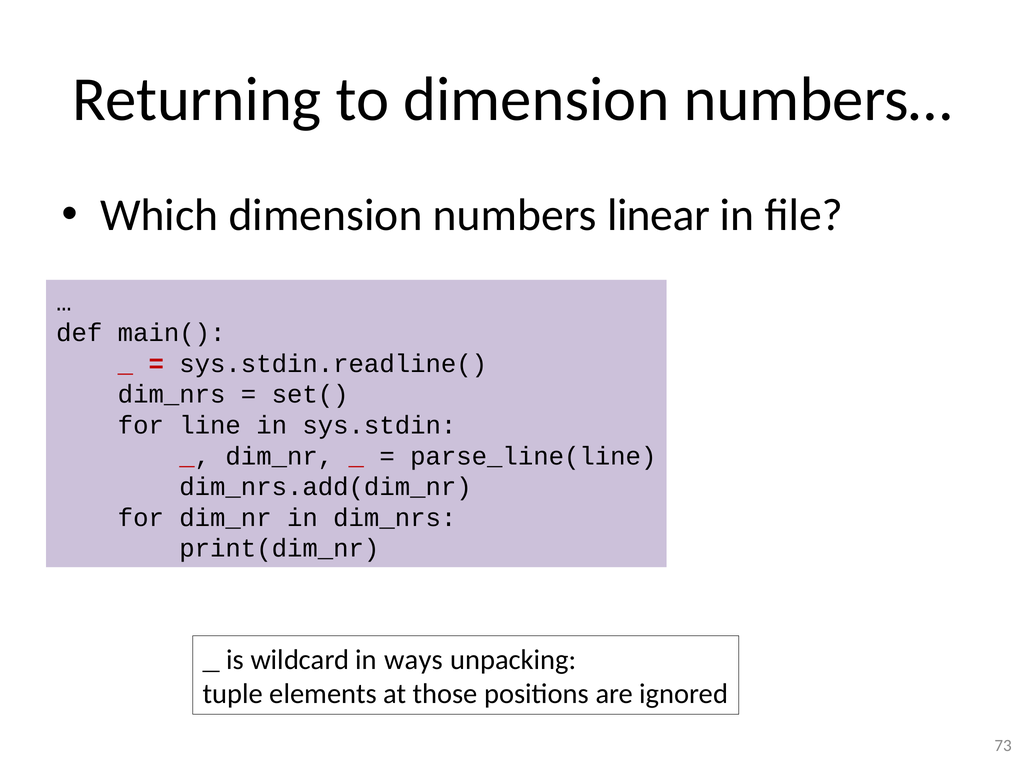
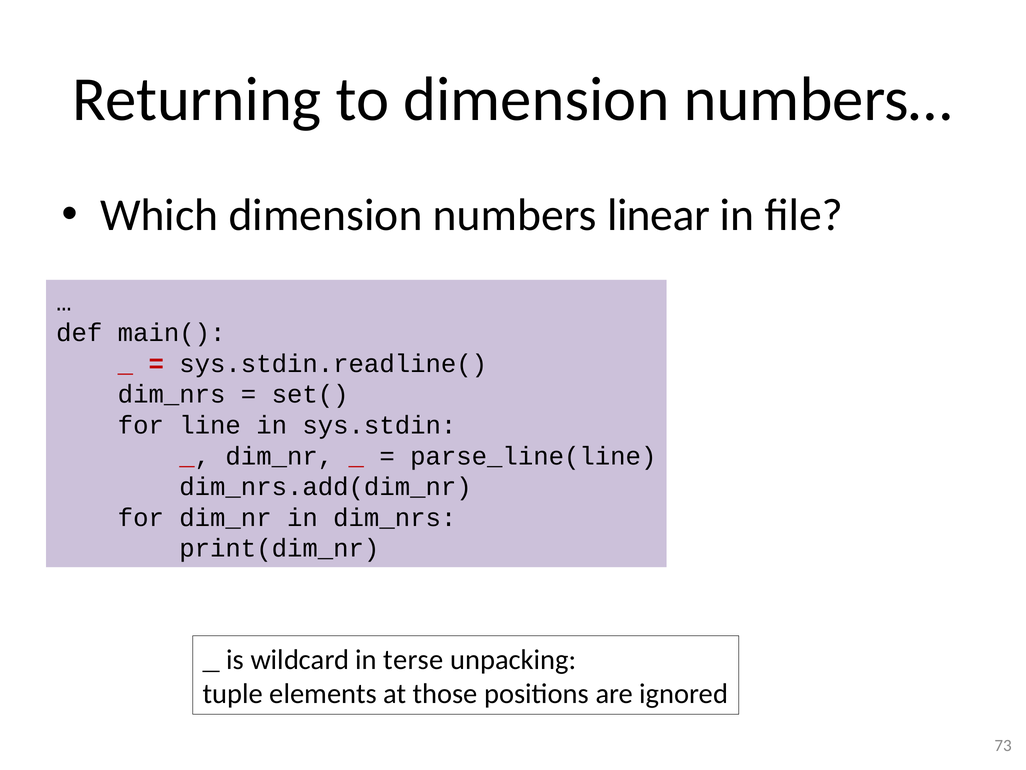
ways: ways -> terse (413, 659)
